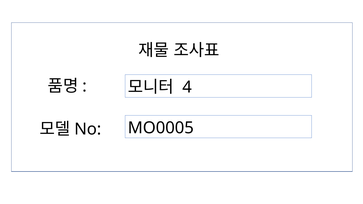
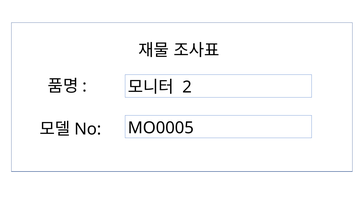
4: 4 -> 2 (187, 87)
